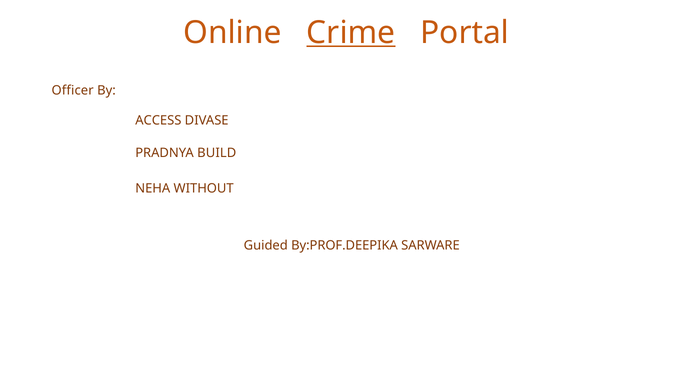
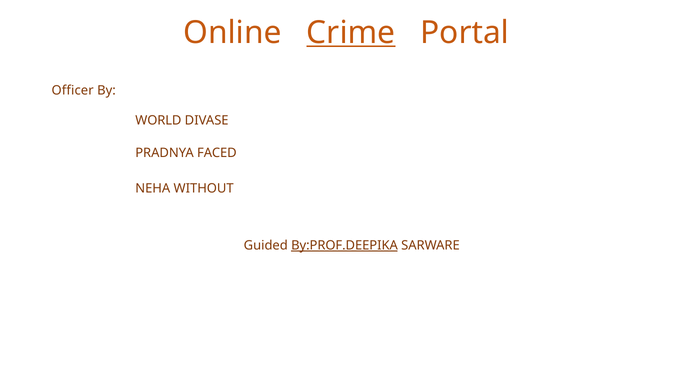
ACCESS: ACCESS -> WORLD (158, 120)
BUILD: BUILD -> FACED (217, 153)
By:PROF.DEEPIKA underline: none -> present (345, 245)
